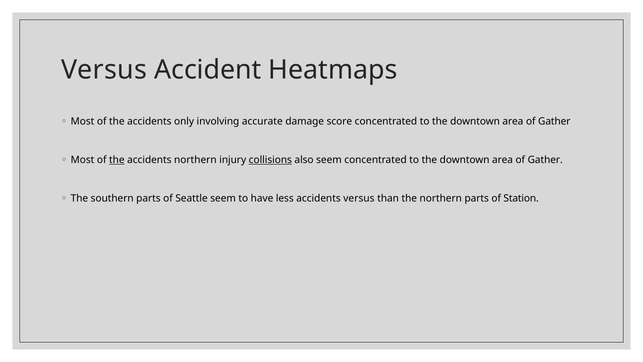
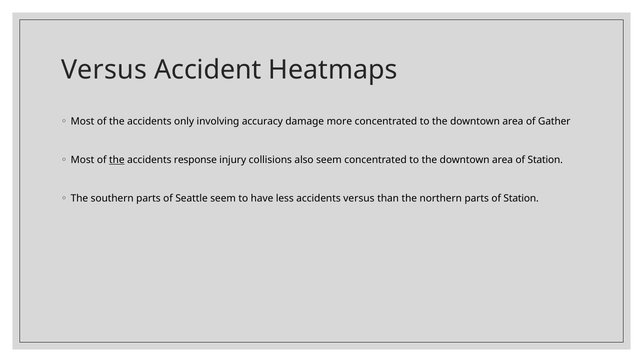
accurate: accurate -> accuracy (262, 121)
score: score -> more (339, 121)
accidents northern: northern -> response (195, 160)
collisions underline: present -> none (270, 160)
Gather: Gather -> Station (545, 160)
